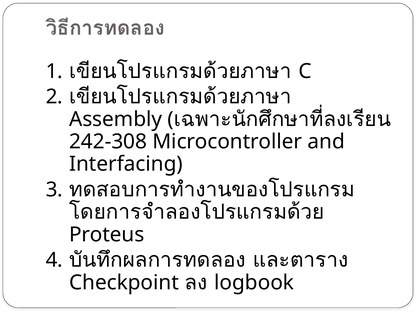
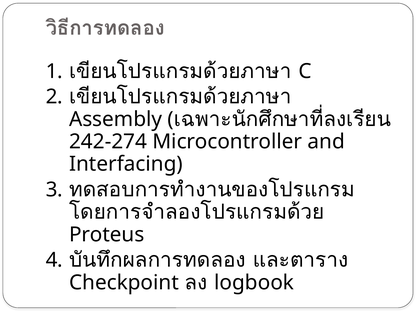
242-308: 242-308 -> 242-274 (108, 142)
